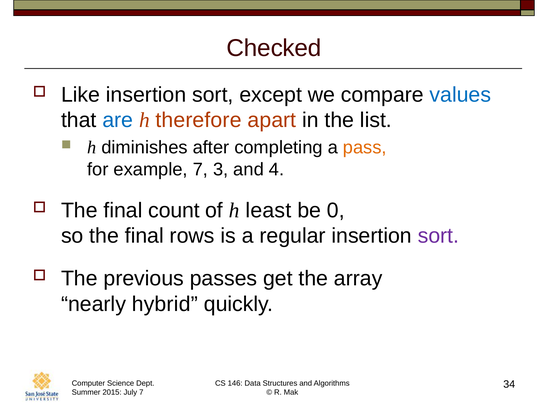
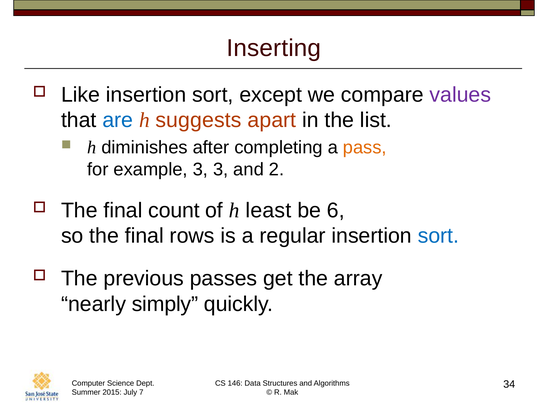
Checked: Checked -> Inserting (274, 48)
values colour: blue -> purple (460, 95)
therefore: therefore -> suggests (199, 120)
example 7: 7 -> 3 (200, 169)
4: 4 -> 2 (277, 169)
0: 0 -> 6 (336, 210)
sort colour: purple -> blue (438, 236)
hybrid: hybrid -> simply (165, 304)
